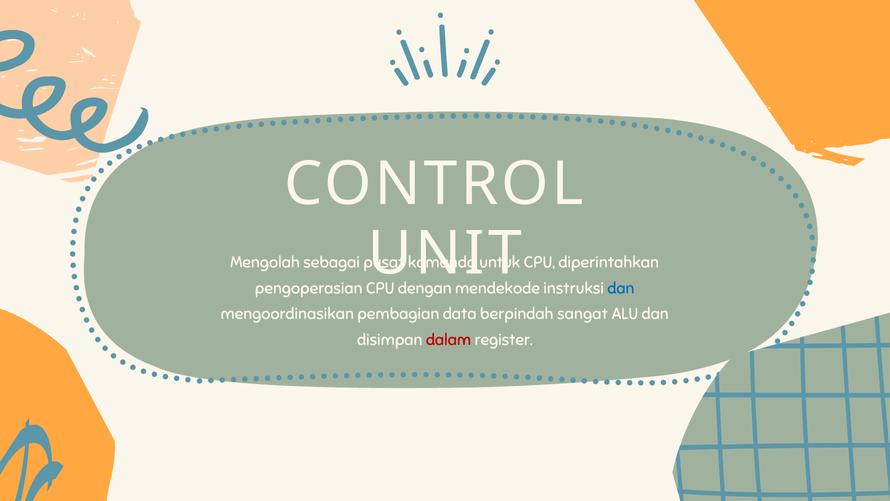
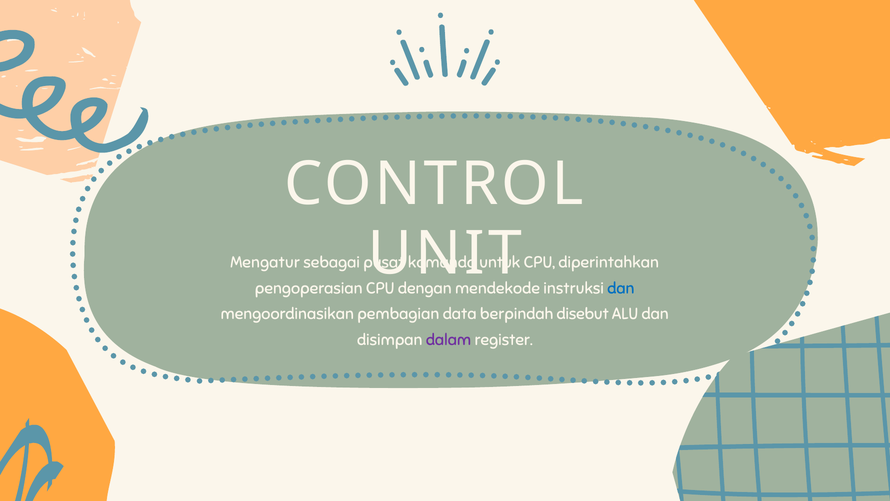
Mengolah: Mengolah -> Mengatur (265, 262)
sangat: sangat -> disebut (583, 314)
dalam colour: red -> purple (449, 340)
